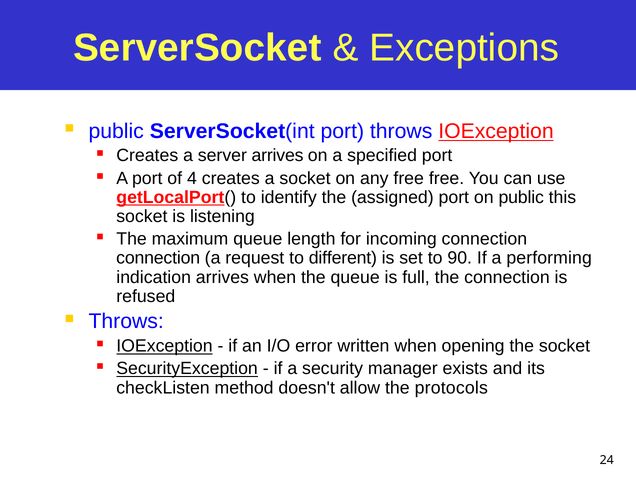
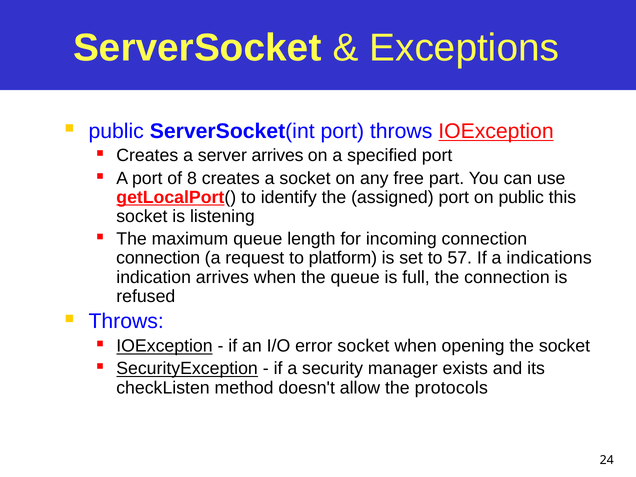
4: 4 -> 8 (192, 178)
free free: free -> part (447, 178)
different: different -> platform (343, 258)
90: 90 -> 57 (460, 258)
performing: performing -> indications (549, 258)
error written: written -> socket (363, 346)
